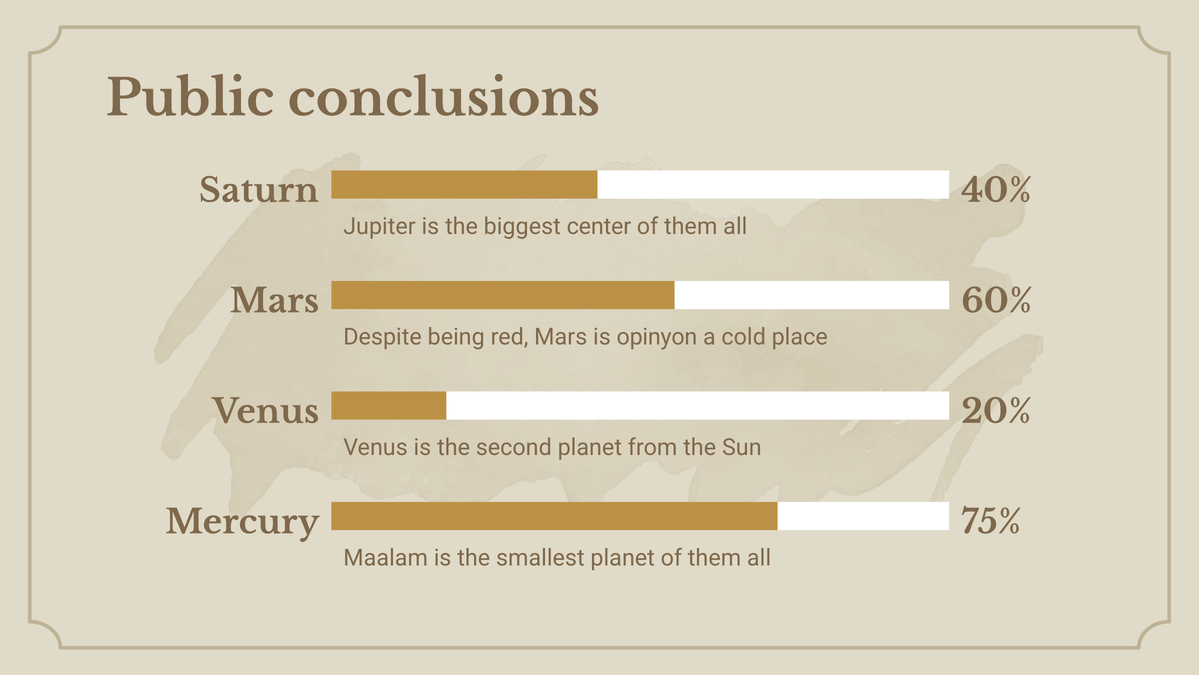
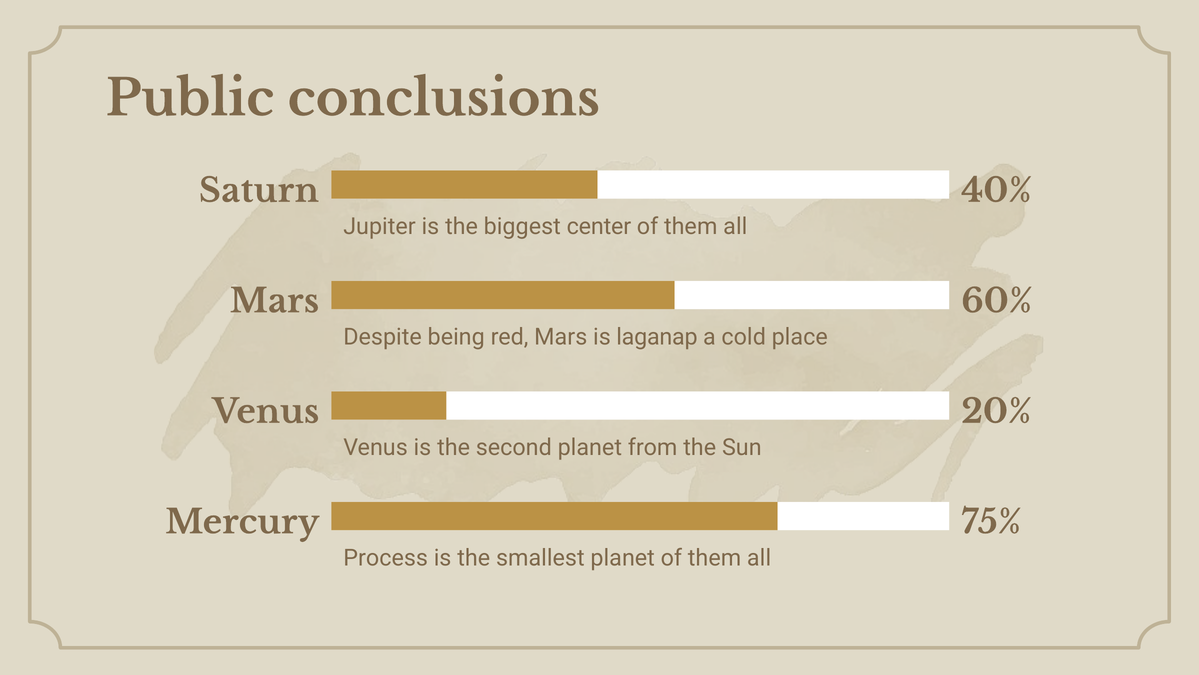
opinyon: opinyon -> laganap (657, 337)
Maalam: Maalam -> Process (386, 557)
